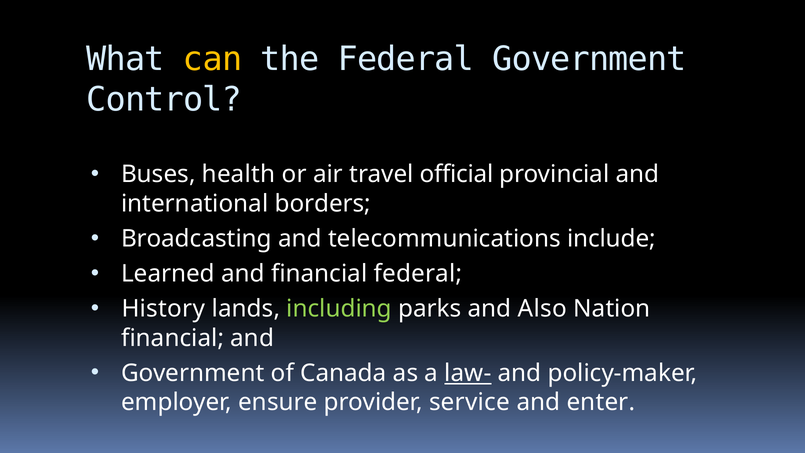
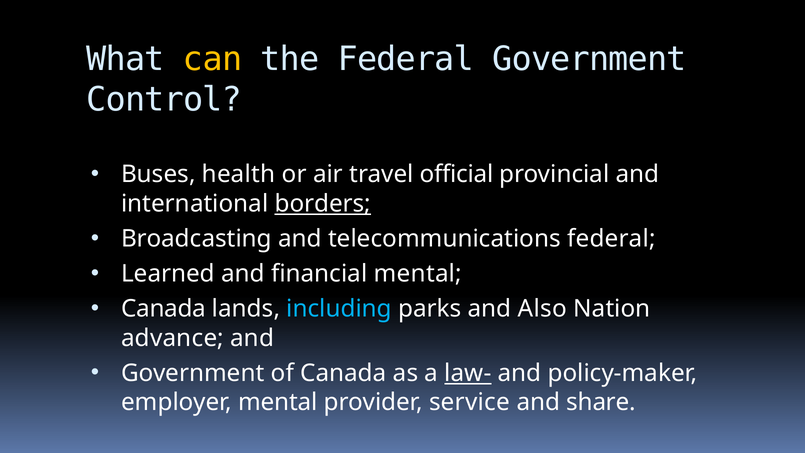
borders underline: none -> present (323, 204)
telecommunications include: include -> federal (611, 239)
financial federal: federal -> mental (418, 274)
History: History -> Canada (164, 309)
including colour: light green -> light blue (339, 309)
financial: financial -> advance (173, 338)
employer ensure: ensure -> mental (278, 402)
enter: enter -> share (601, 402)
